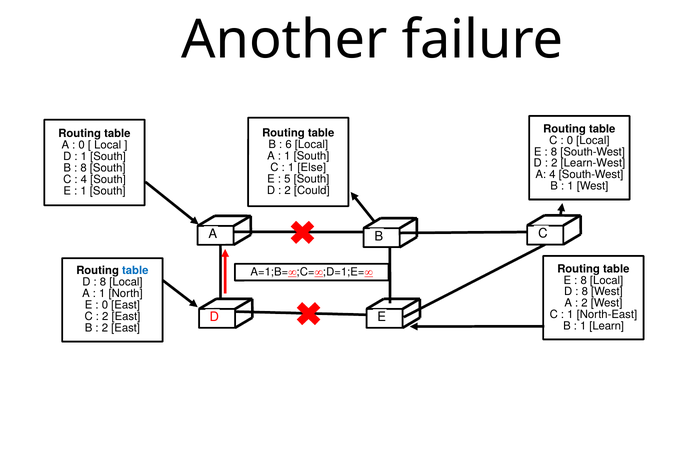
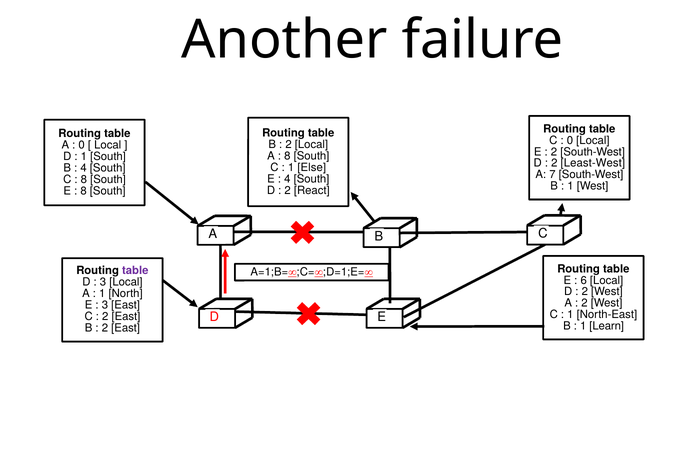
6: 6 -> 2 (289, 145)
8: 8 -> 2 (554, 152)
1: 1 -> 8 (287, 156)
Learn-West: Learn-West -> Least-West (593, 163)
8: 8 -> 4 (84, 168)
A 4: 4 -> 7 (552, 175)
5: 5 -> 4 (287, 179)
4: 4 -> 8 (84, 179)
Could: Could -> React (312, 190)
1: 1 -> 8 (84, 191)
table colour: blue -> purple (135, 271)
8: 8 -> 6 (584, 280)
8: 8 -> 3 (103, 282)
8: 8 -> 2 (585, 292)
0: 0 -> 3 (105, 305)
